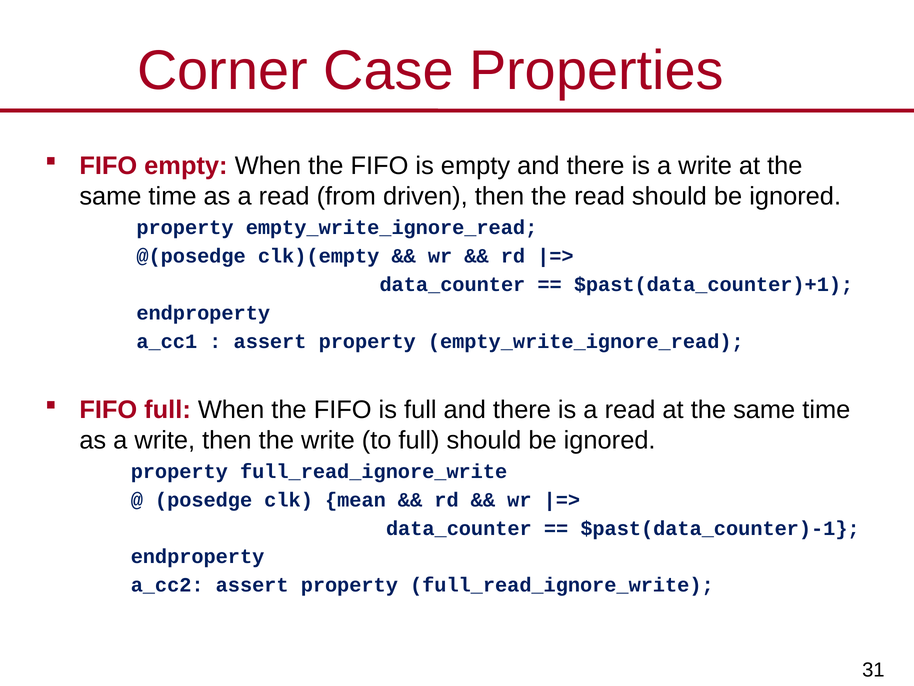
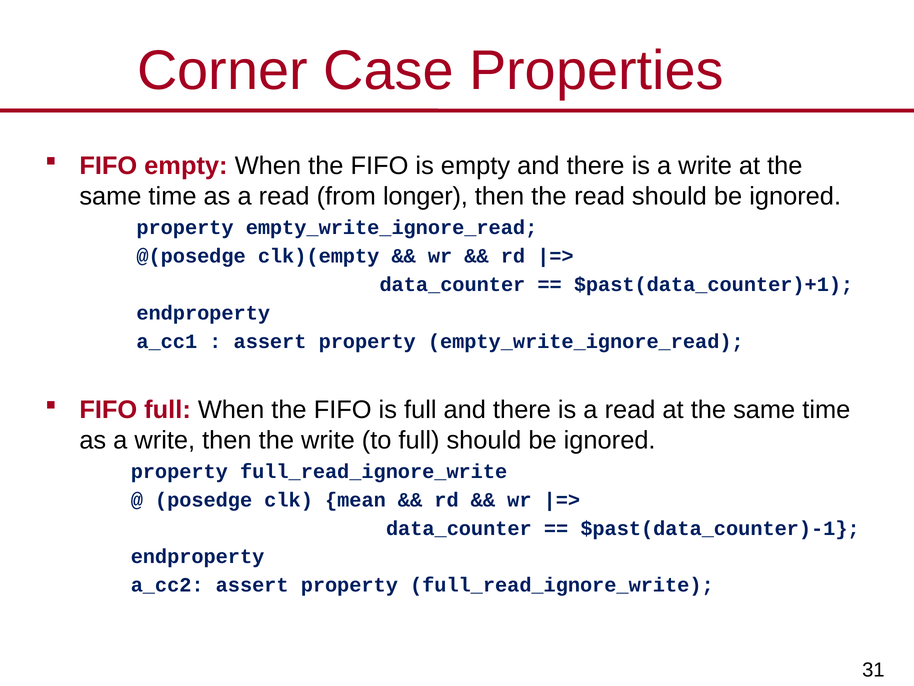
driven: driven -> longer (425, 196)
